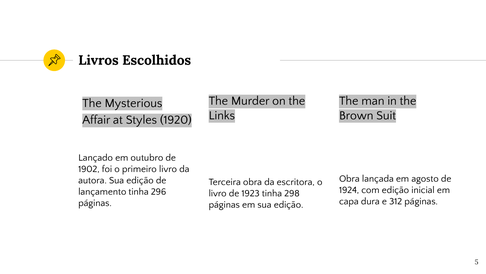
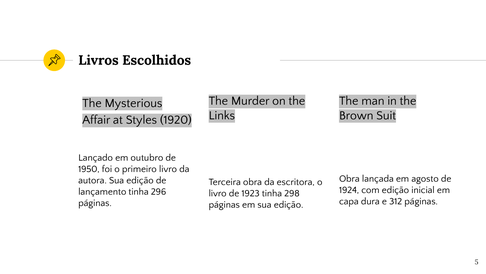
1902: 1902 -> 1950 (89, 169)
